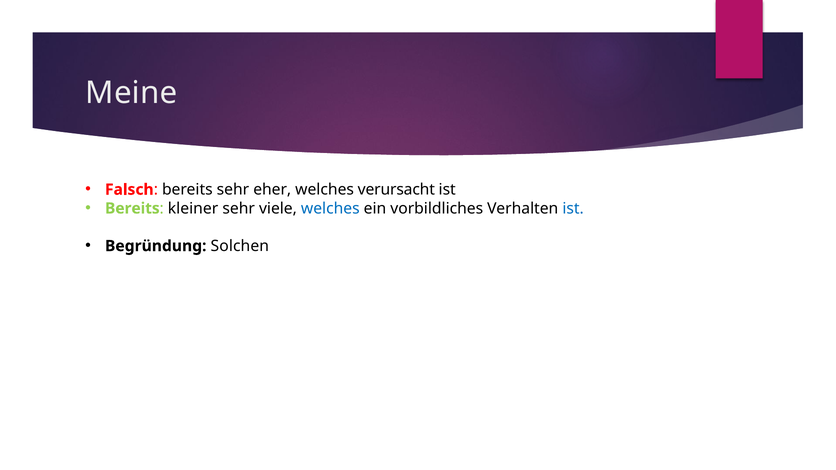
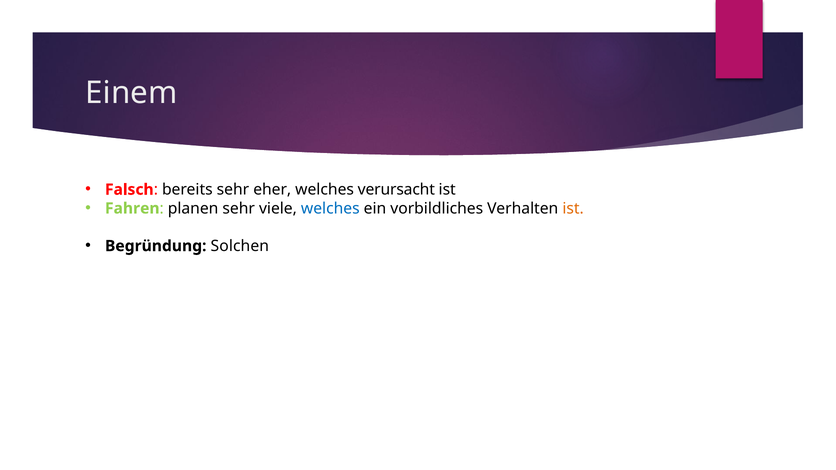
Meine: Meine -> Einem (131, 93)
Bereits: Bereits -> Fahren (132, 208)
kleiner: kleiner -> planen (193, 208)
ist colour: blue -> orange (573, 208)
